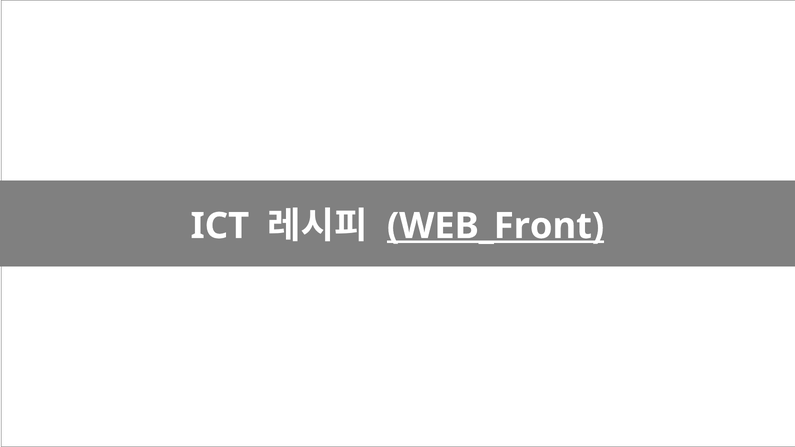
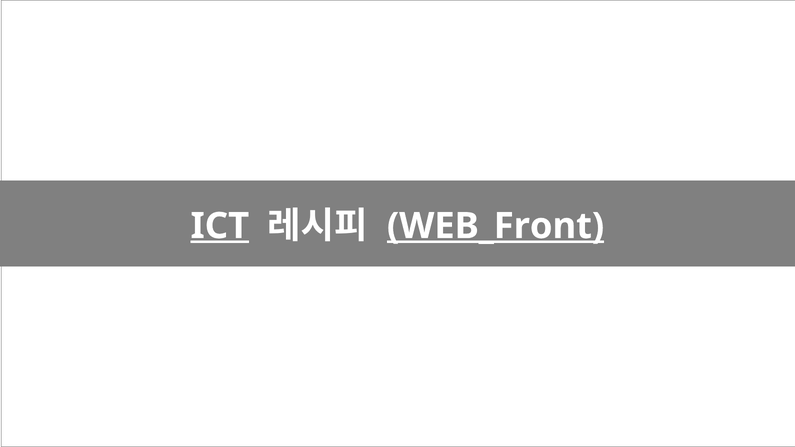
ICT underline: none -> present (220, 226)
